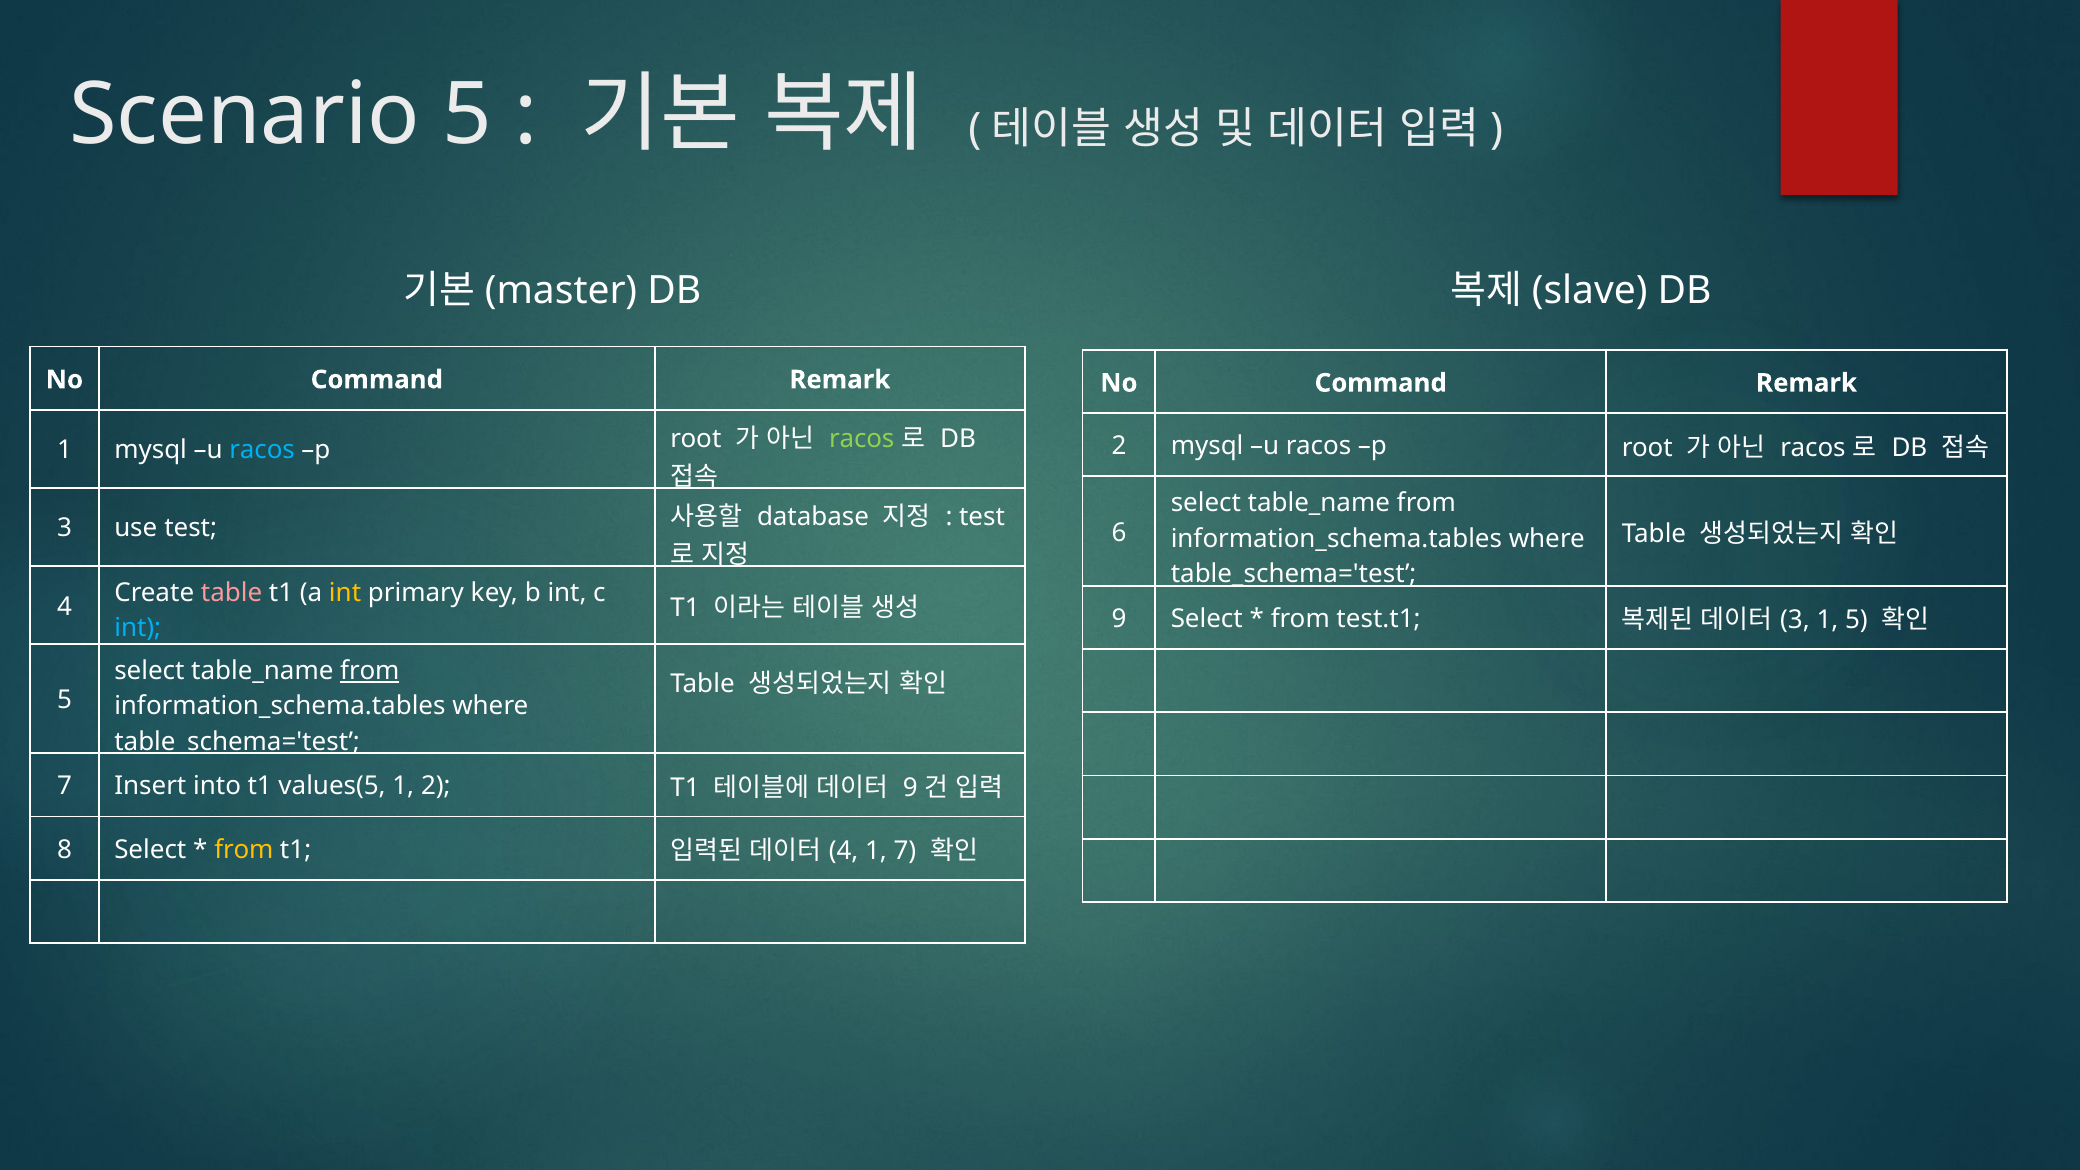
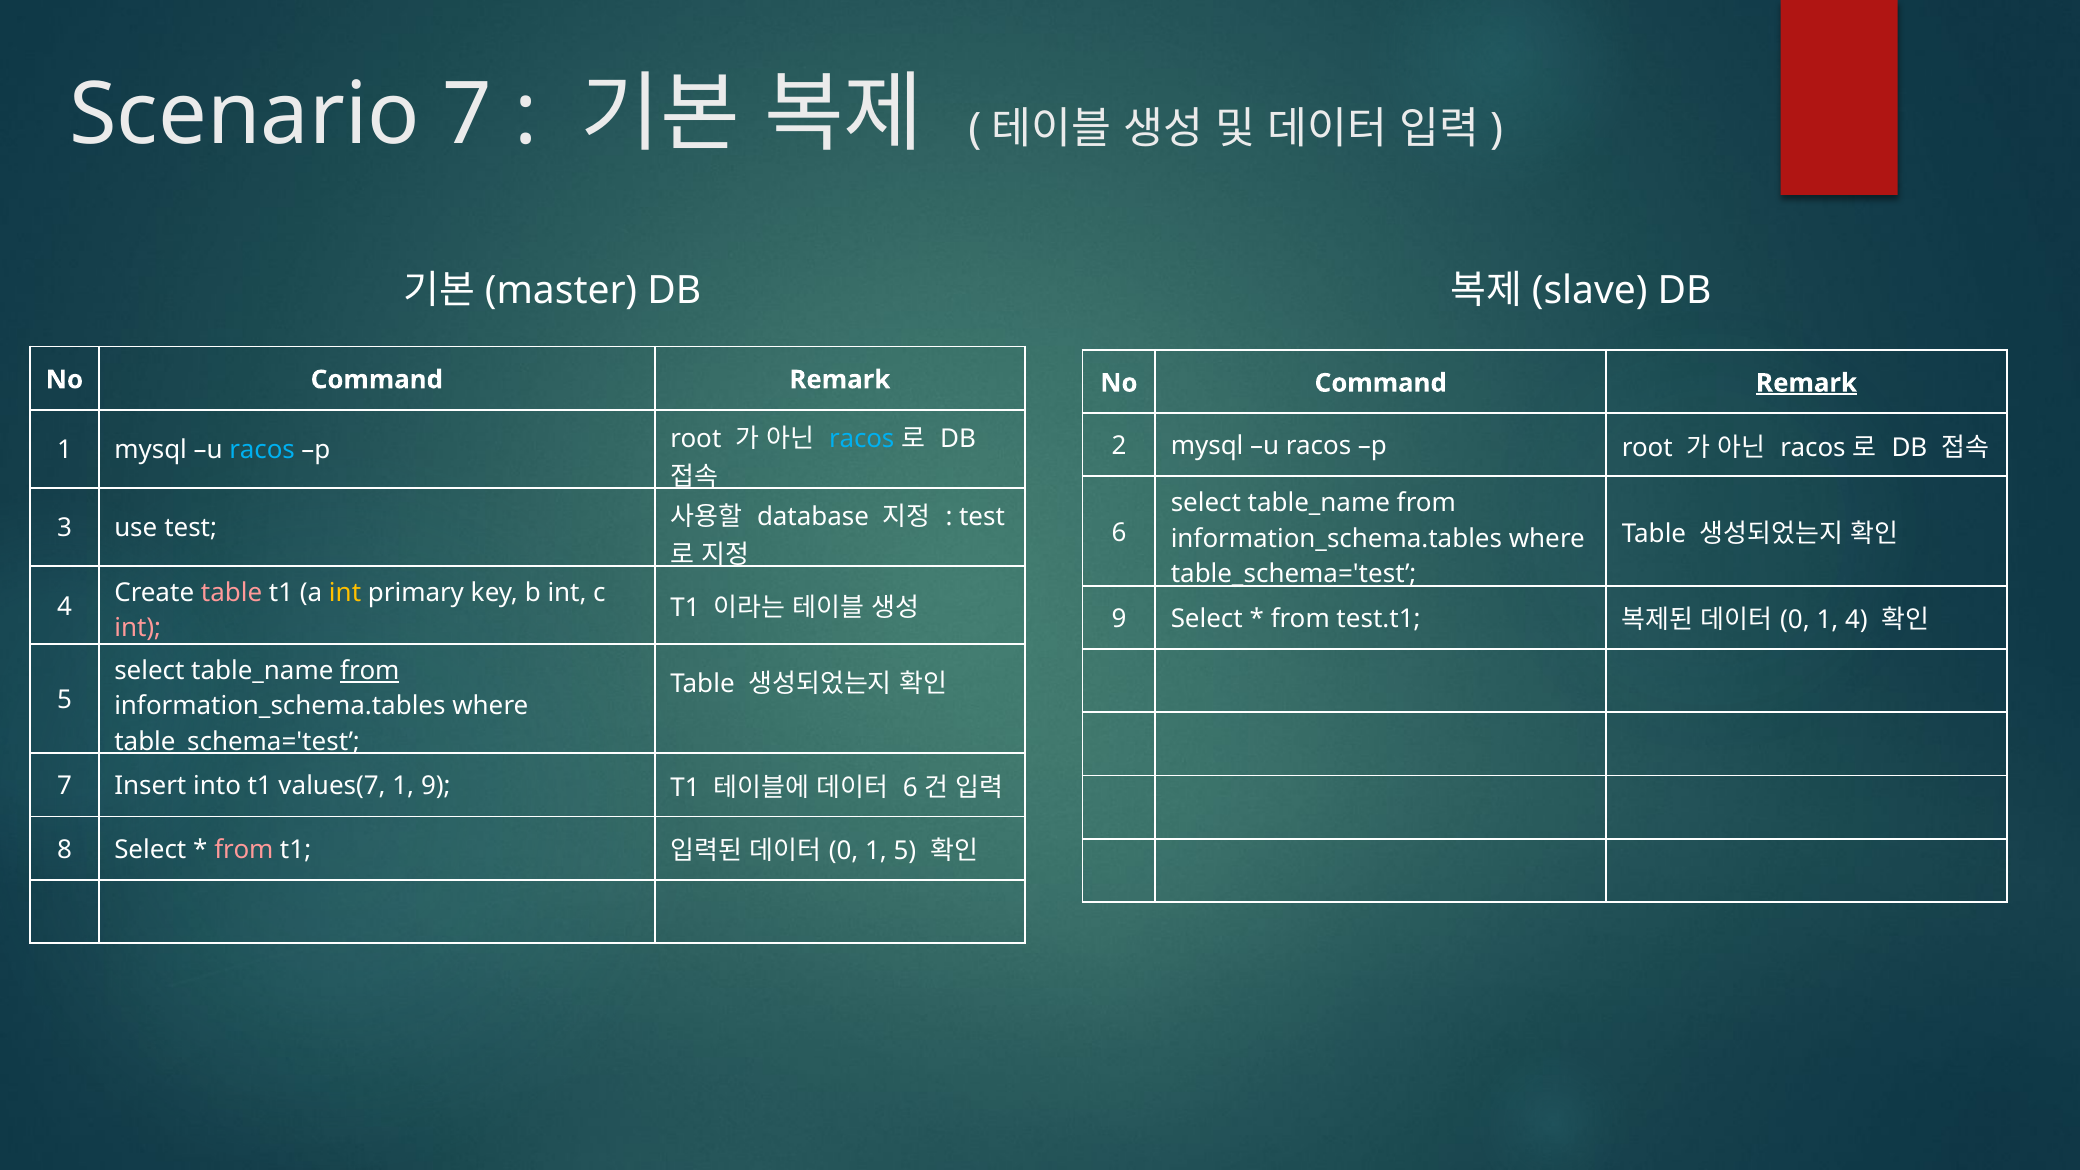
Scenario 5: 5 -> 7 (467, 115)
Remark underline: none -> present (1807, 383)
racos colour: light green -> light blue (862, 439)
3: 3 -> 0 (1795, 620)
1 5: 5 -> 4 (1856, 620)
int colour: light blue -> pink (138, 628)
values(5: values(5 -> values(7 (332, 786)
1 2: 2 -> 9 (436, 786)
9: 9 -> 6 (910, 788)
from colour: yellow -> pink (244, 850)
4: 4 -> 0 (844, 851)
1 7: 7 -> 5 (905, 851)
